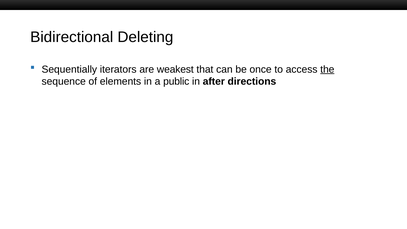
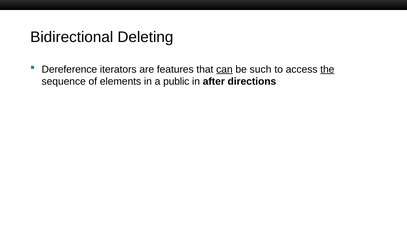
Sequentially: Sequentially -> Dereference (69, 69)
weakest: weakest -> features (175, 69)
can underline: none -> present (224, 69)
once: once -> such (261, 69)
